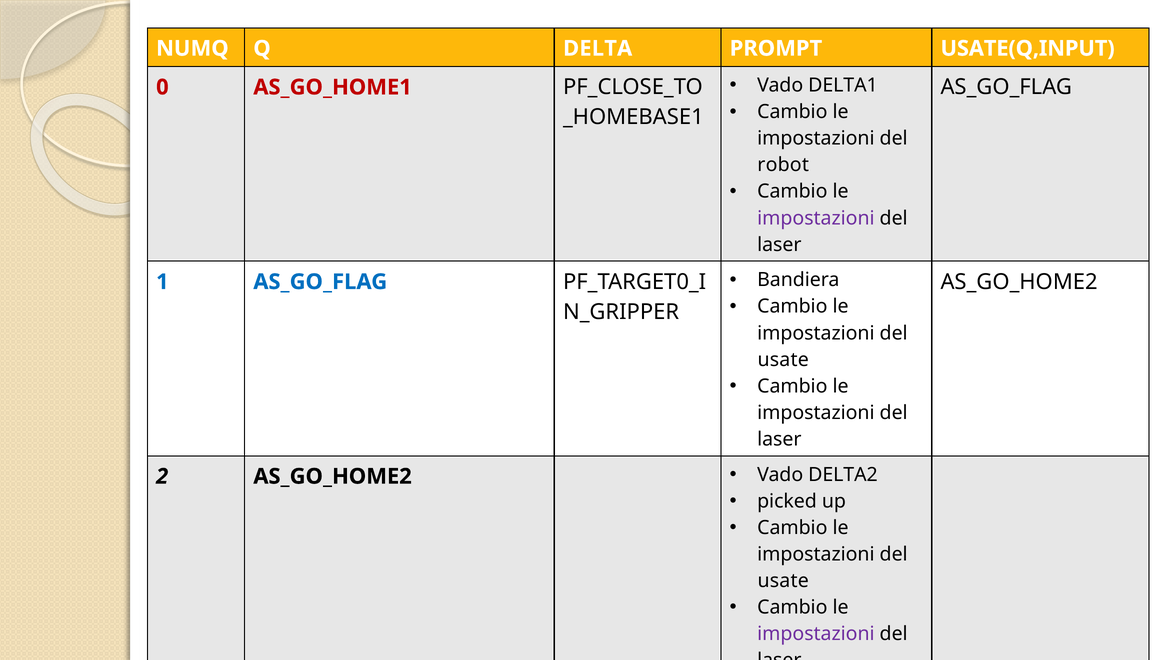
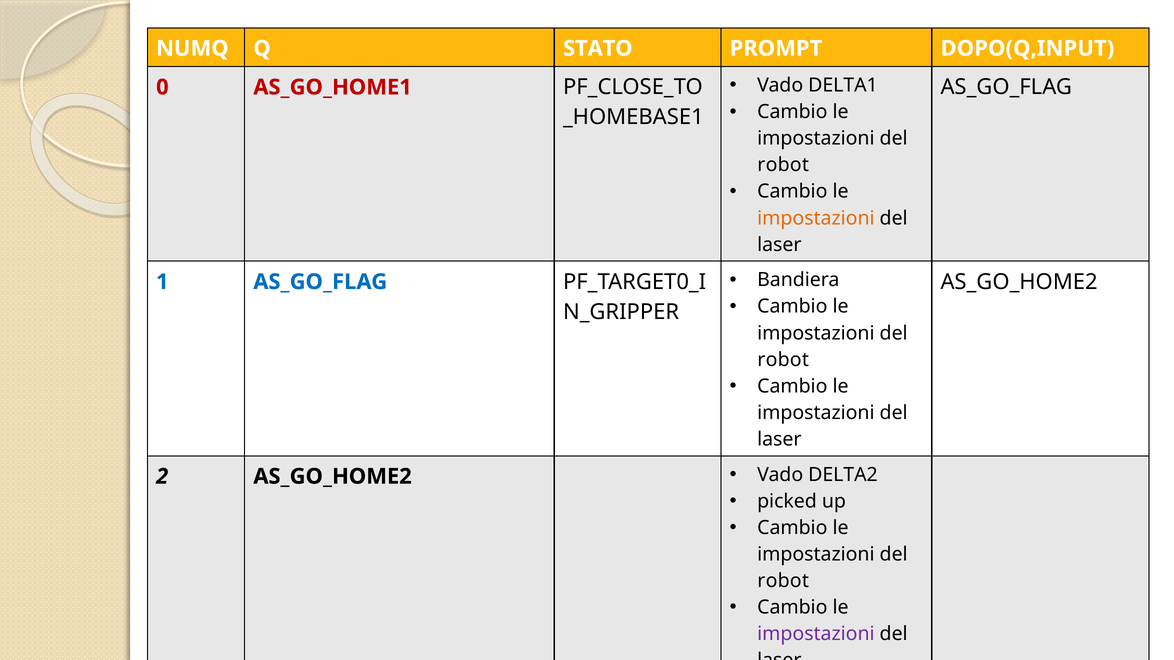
DELTA: DELTA -> STATO (598, 48)
USATE(Q,INPUT: USATE(Q,INPUT -> DOPO(Q,INPUT (1027, 48)
impostazioni colour: purple -> orange (816, 218)
usate: usate -> robot (783, 360)
usate: usate -> robot (783, 581)
